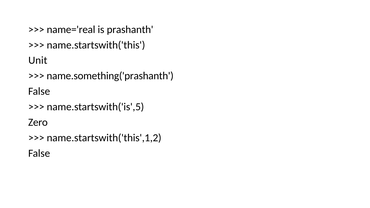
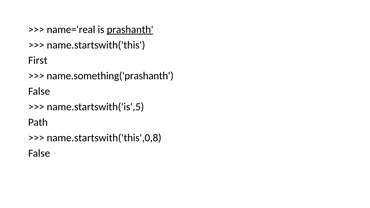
prashanth underline: none -> present (130, 29)
Unit: Unit -> First (38, 60)
Zero: Zero -> Path (38, 122)
name.startswith('this',1,2: name.startswith('this',1,2 -> name.startswith('this',0,8 (104, 138)
